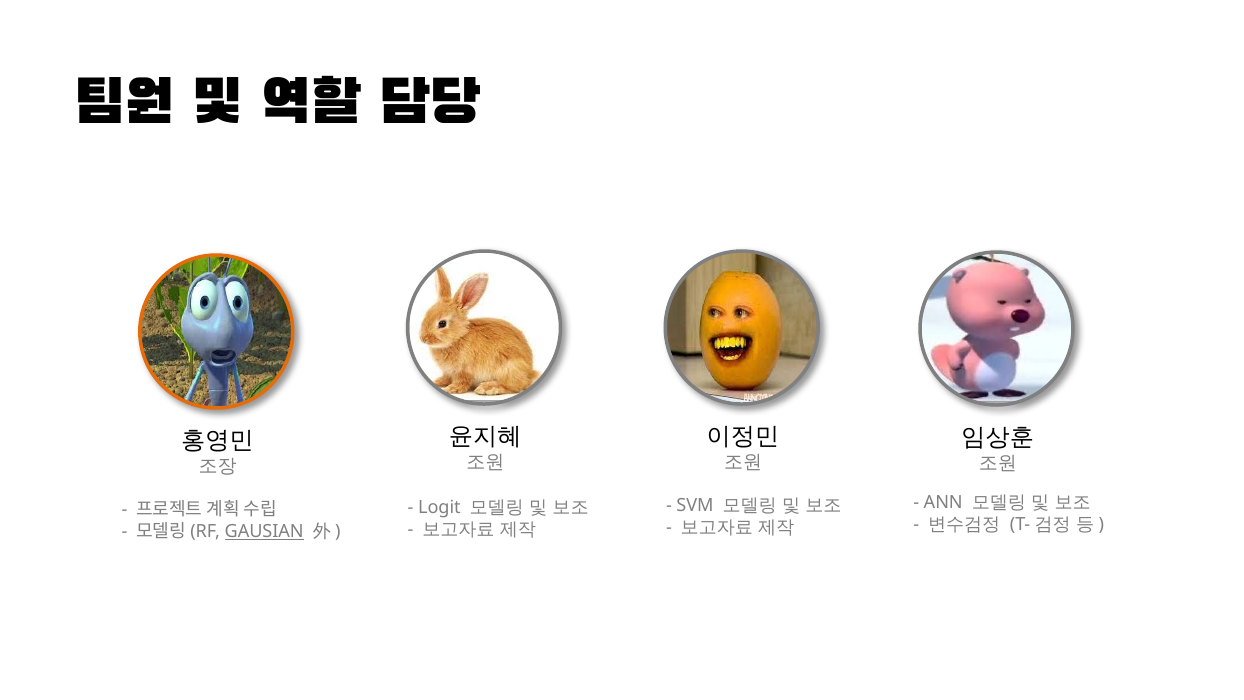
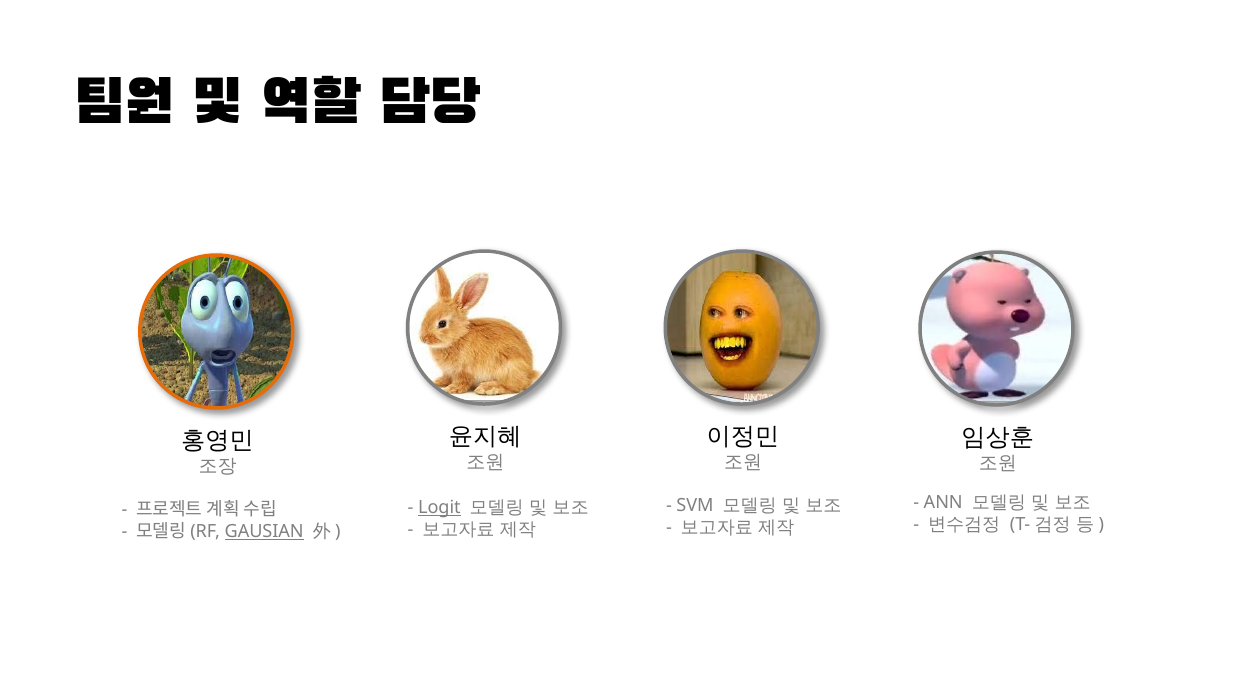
Logit underline: none -> present (439, 507)
